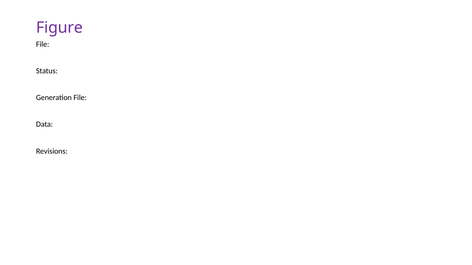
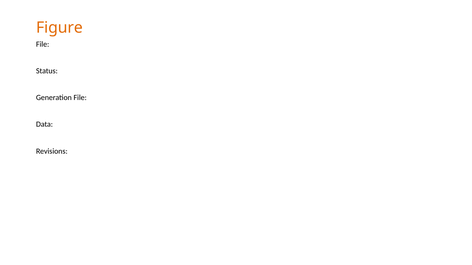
Figure colour: purple -> orange (59, 28)
